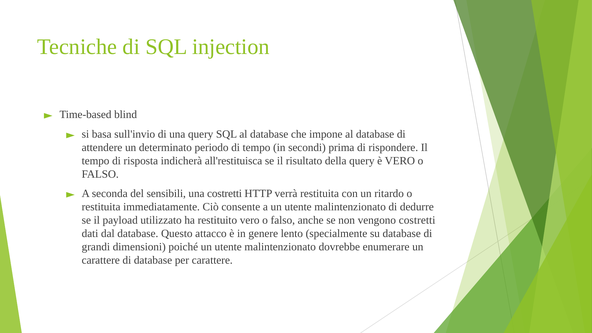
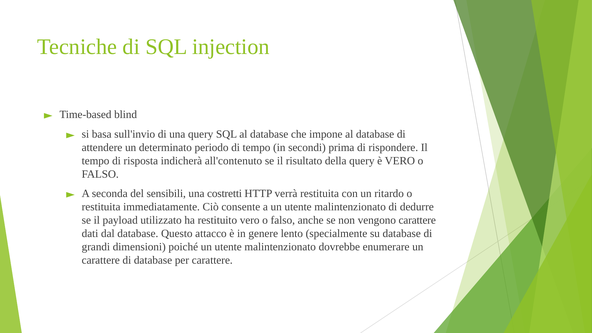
all'restituisca: all'restituisca -> all'contenuto (233, 161)
vengono costretti: costretti -> carattere (417, 220)
